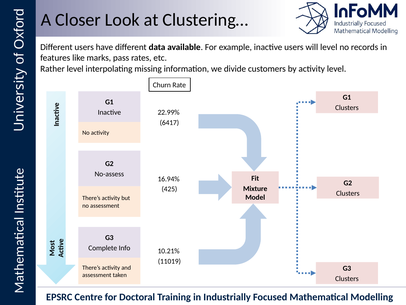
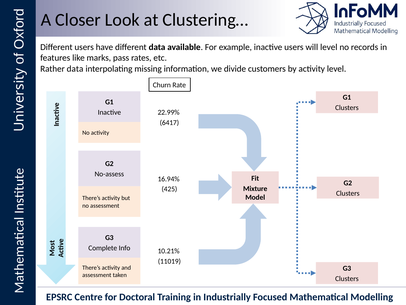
Rather level: level -> data (75, 69)
